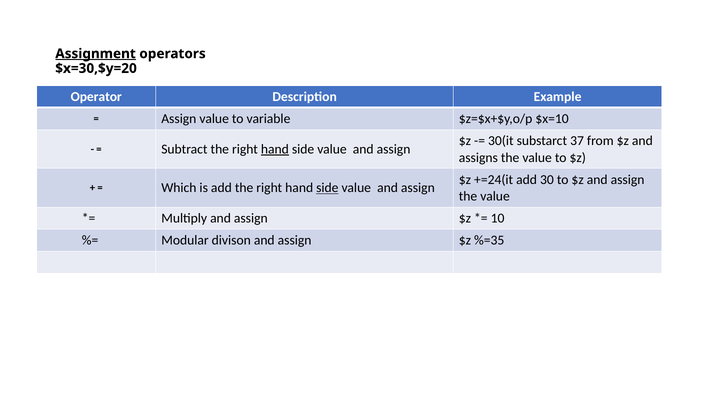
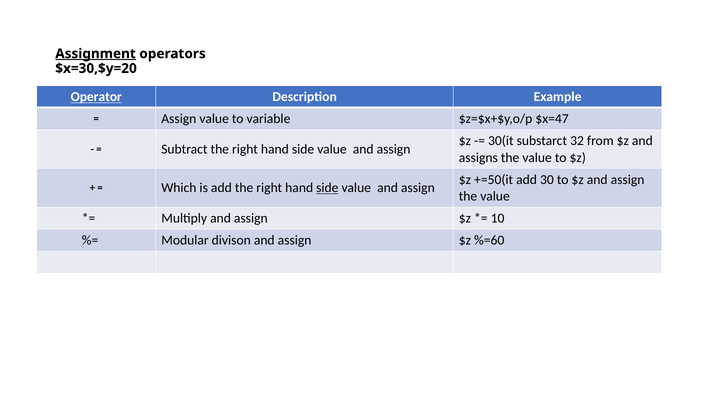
Operator underline: none -> present (96, 97)
$x=10: $x=10 -> $x=47 (552, 119)
37: 37 -> 32 (577, 141)
hand underline: present -> none (275, 149)
+=24(it: +=24(it -> +=50(it (494, 180)
%=35: %=35 -> %=60 (489, 240)
